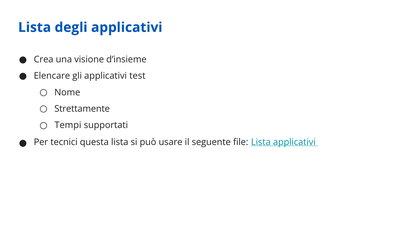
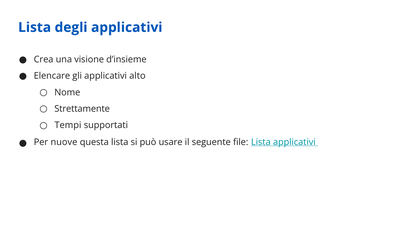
test: test -> alto (137, 76)
tecnici: tecnici -> nuove (64, 142)
